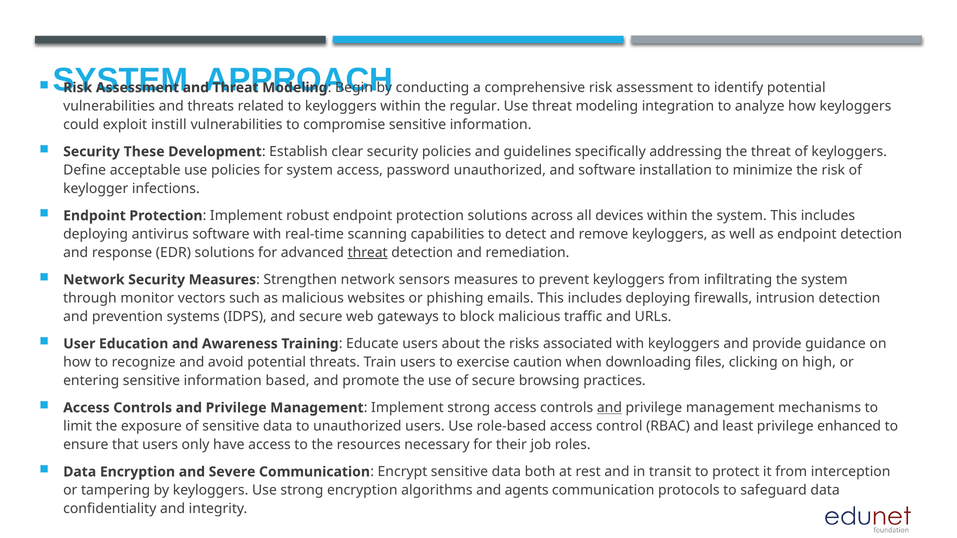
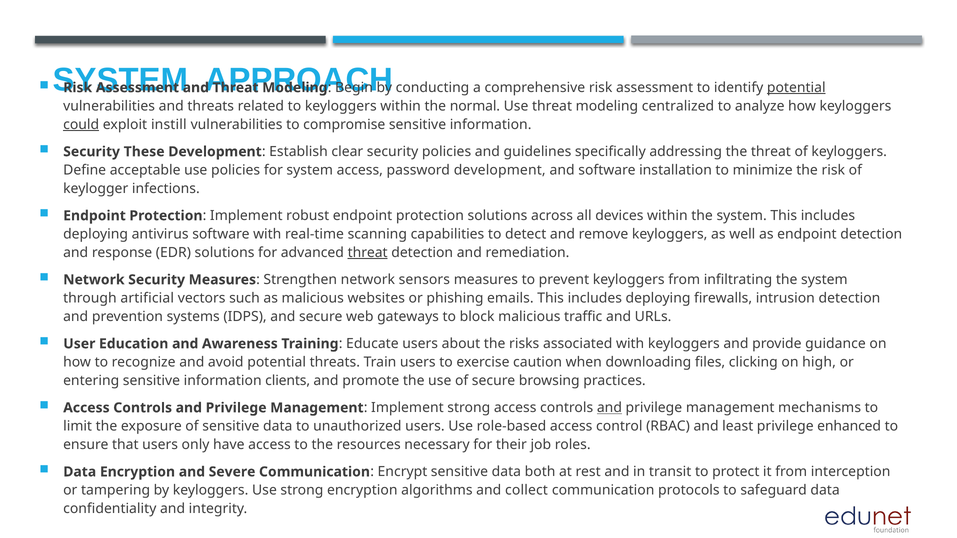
potential underline: none -> present (796, 88)
regular: regular -> normal (475, 106)
integration: integration -> centralized (678, 106)
could underline: none -> present (81, 125)
password unauthorized: unauthorized -> development (500, 170)
monitor: monitor -> artificial (147, 298)
based: based -> clients (288, 381)
agents: agents -> collect (527, 490)
